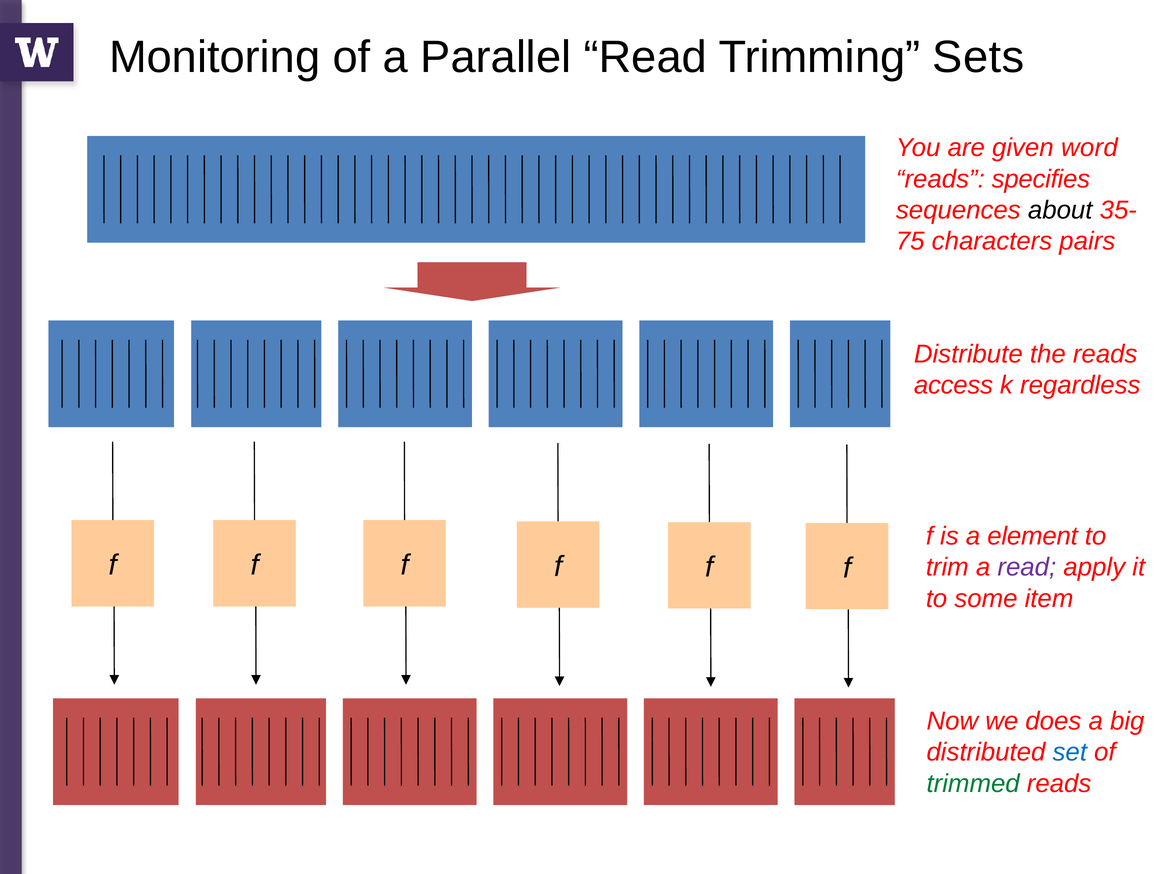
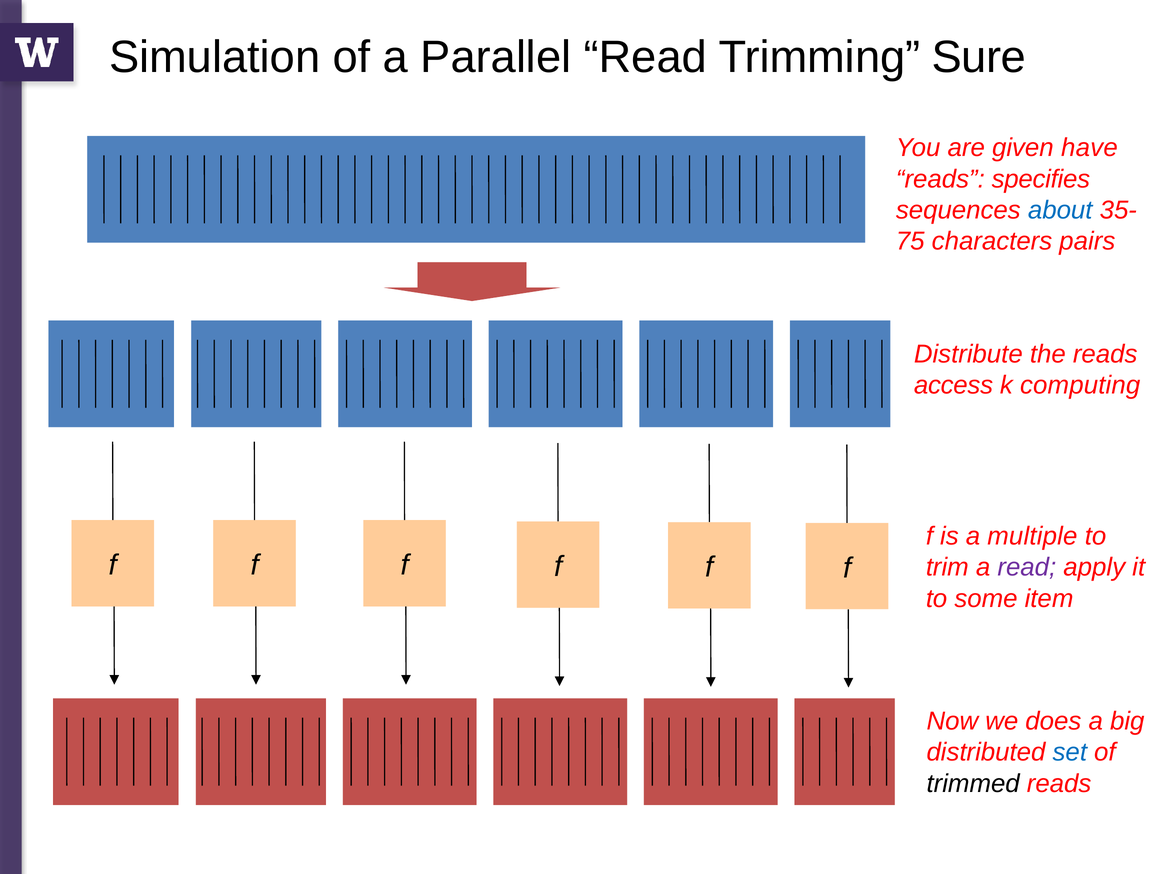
Monitoring: Monitoring -> Simulation (215, 57)
Sets: Sets -> Sure (979, 57)
word: word -> have (1089, 148)
about colour: black -> blue (1060, 210)
regardless: regardless -> computing (1080, 385)
element: element -> multiple (1032, 536)
trimmed colour: green -> black (973, 783)
